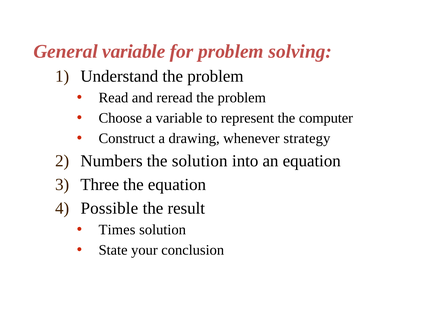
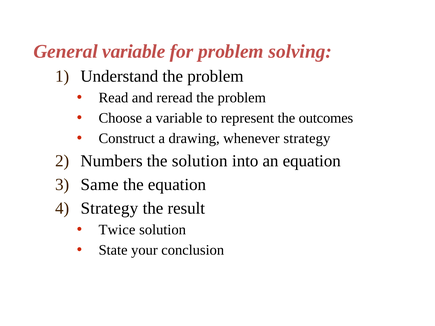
computer: computer -> outcomes (326, 118)
Three: Three -> Same (100, 185)
Possible: Possible -> Strategy (109, 208)
Times: Times -> Twice (117, 230)
